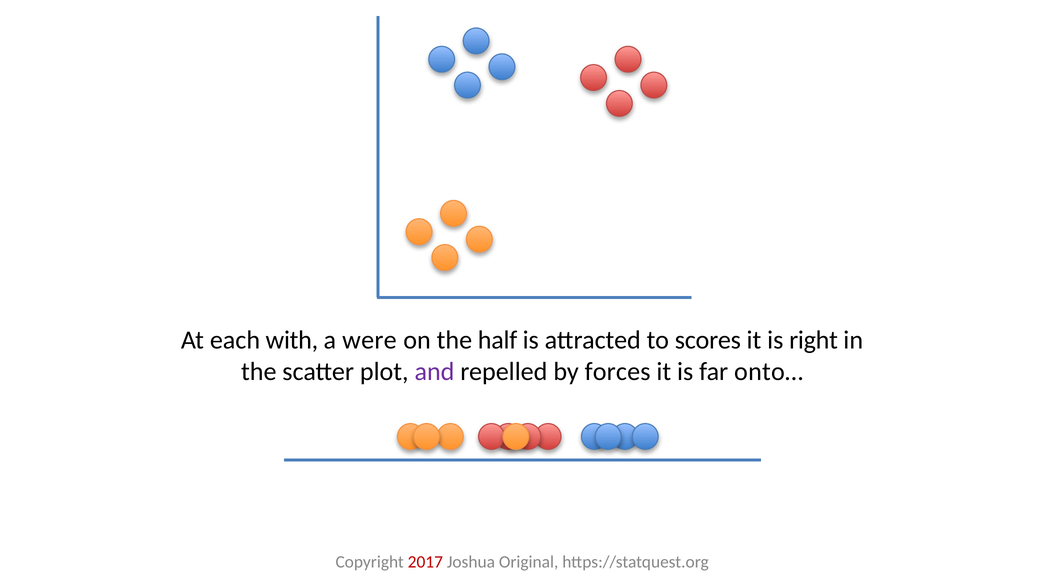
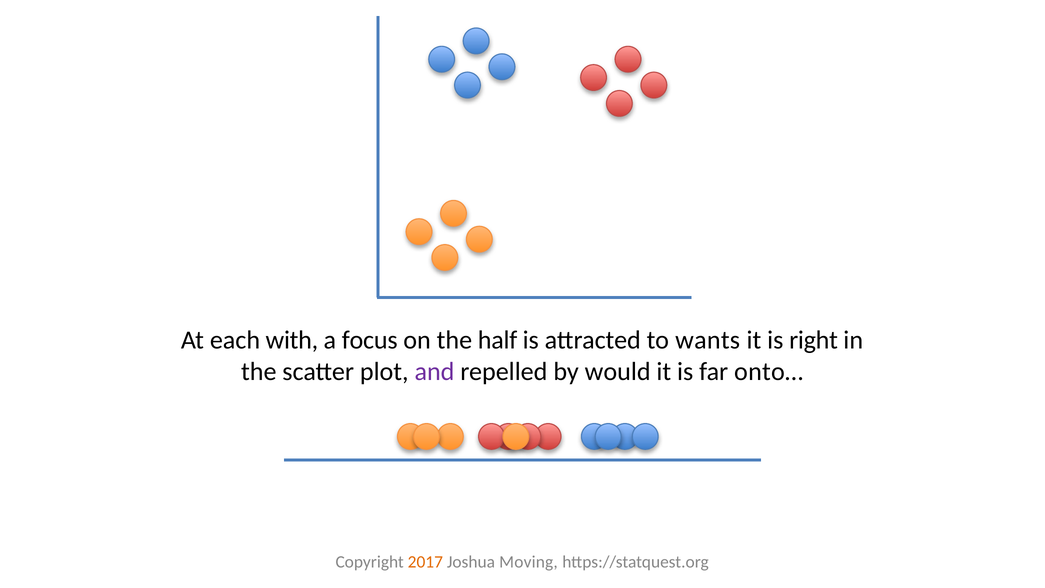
were: were -> focus (370, 340)
scores: scores -> wants (708, 340)
forces: forces -> would (618, 372)
2017 colour: red -> orange (425, 562)
Original: Original -> Moving (529, 562)
